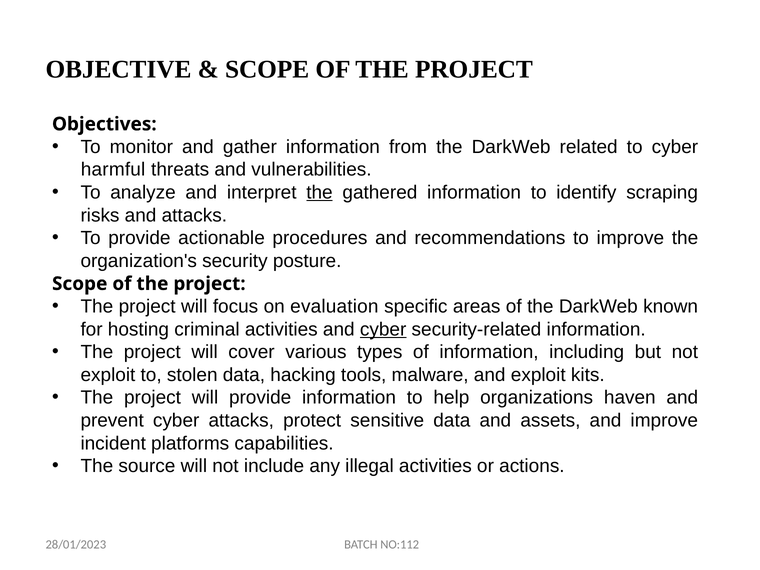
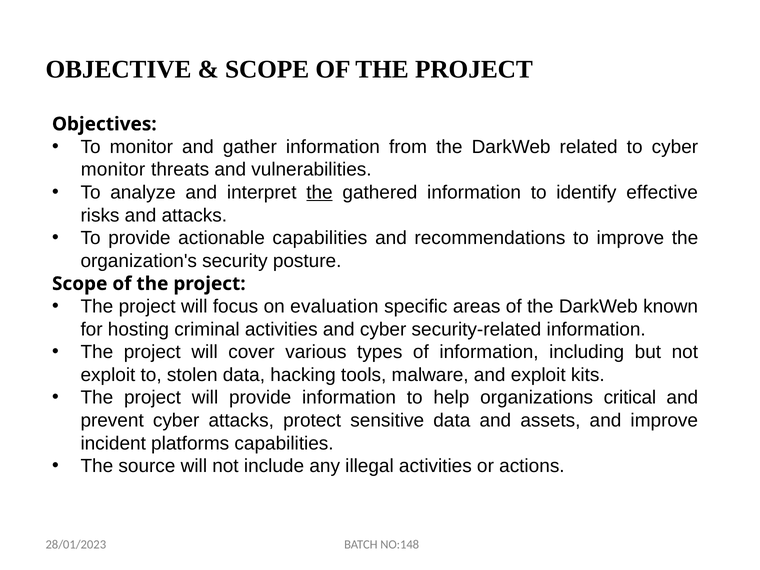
harmful: harmful -> monitor (113, 170)
scraping: scraping -> effective (662, 192)
actionable procedures: procedures -> capabilities (320, 238)
cyber underline: present -> none (383, 329)
haven: haven -> critical (630, 398)
NO:112: NO:112 -> NO:148 (400, 545)
